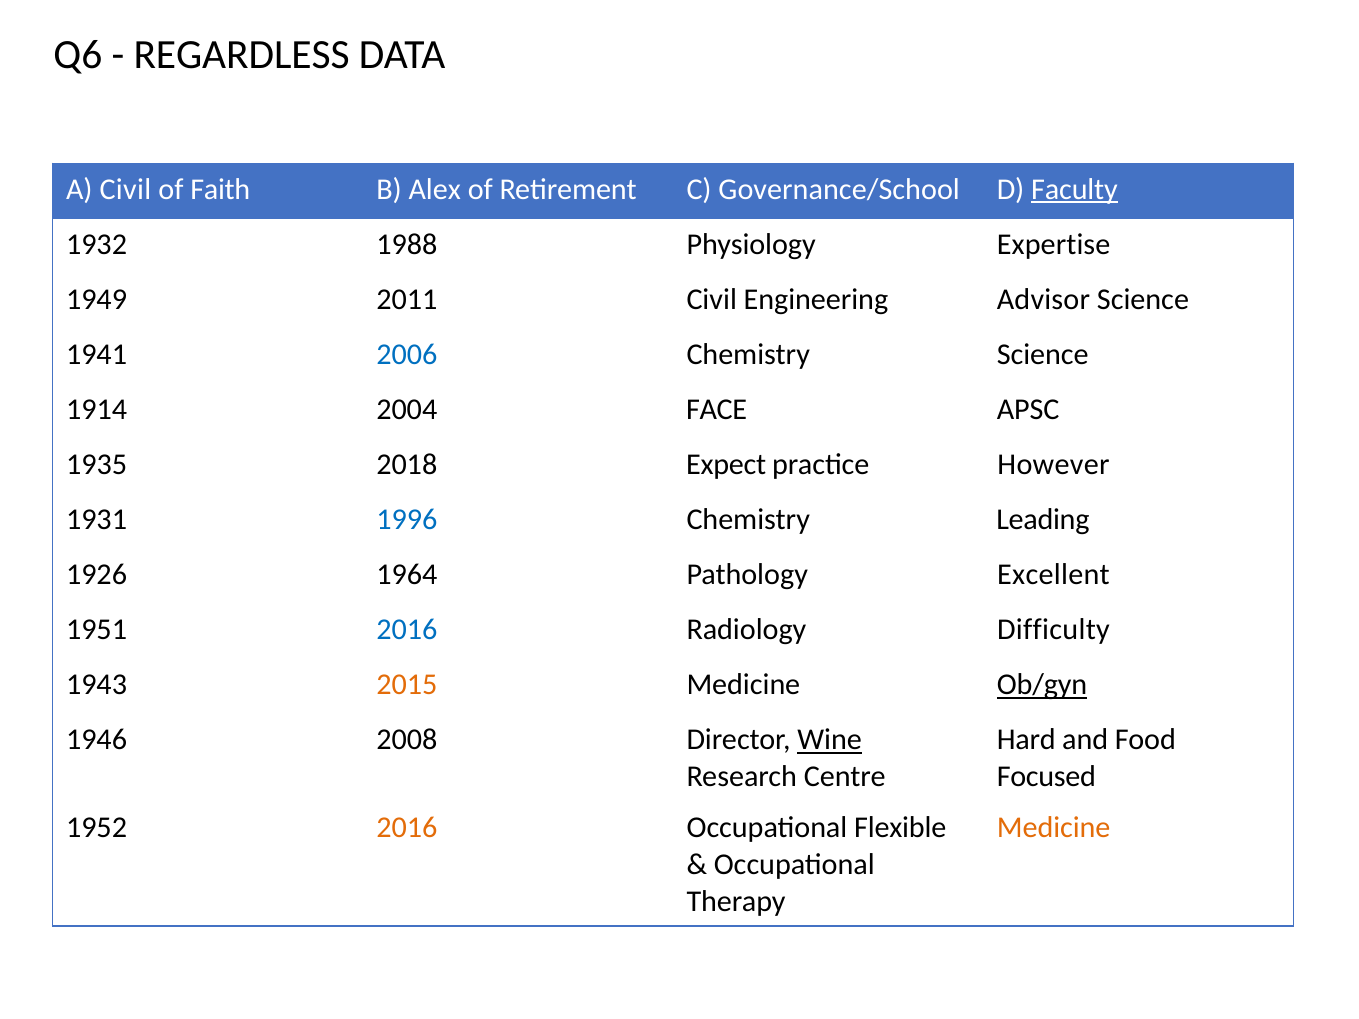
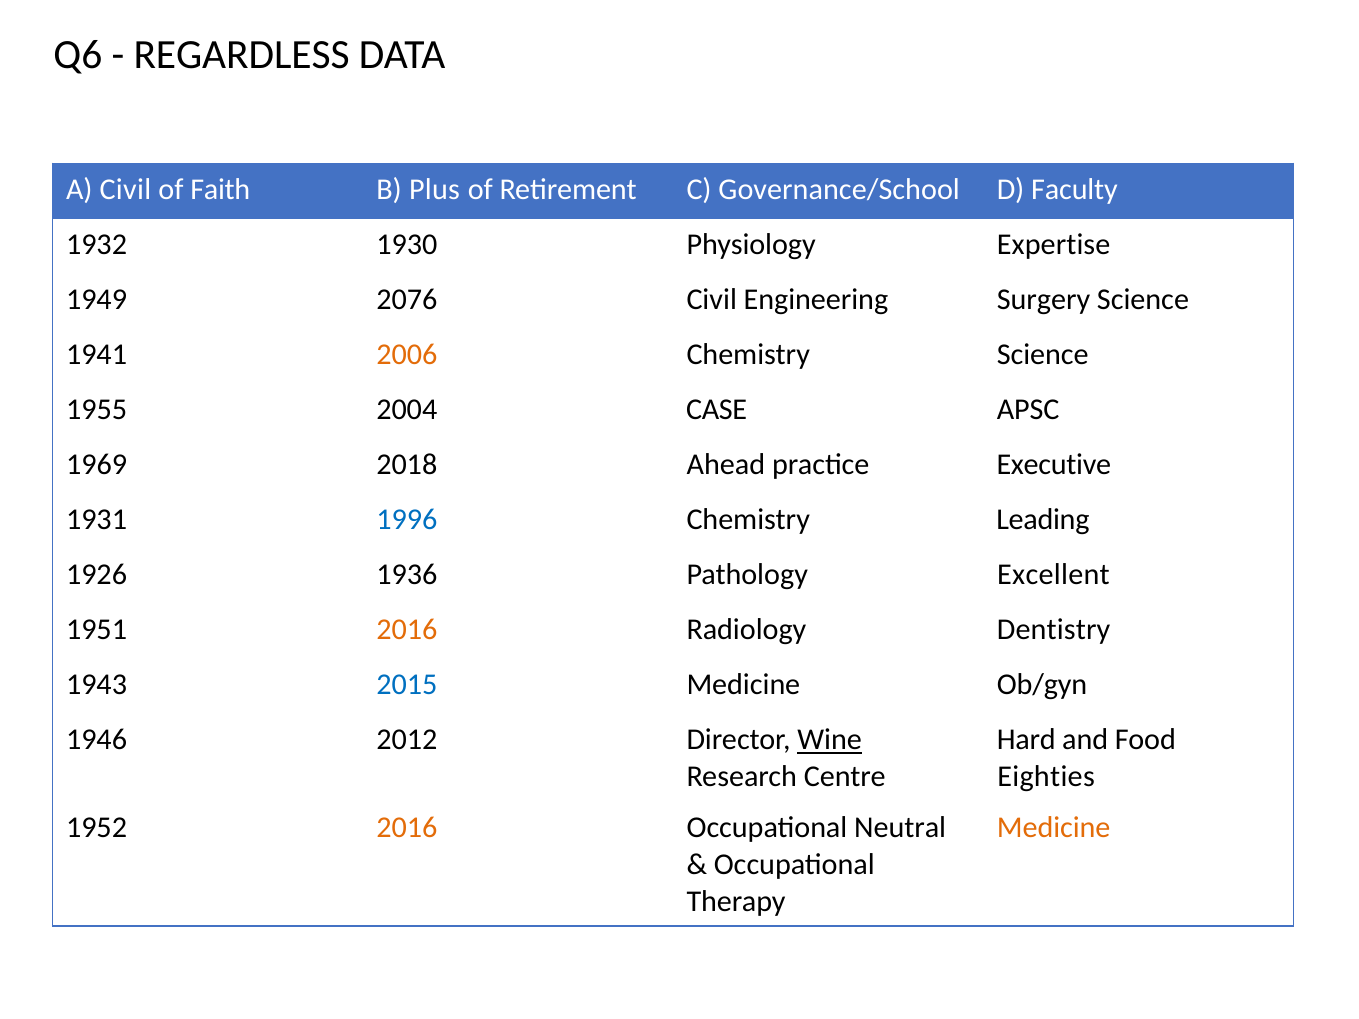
Alex: Alex -> Plus (435, 189)
Faculty underline: present -> none (1074, 189)
1988: 1988 -> 1930 (407, 244)
2011: 2011 -> 2076 (407, 299)
Advisor: Advisor -> Surgery (1044, 299)
2006 colour: blue -> orange (407, 354)
1914: 1914 -> 1955 (97, 410)
FACE: FACE -> CASE (717, 410)
1935: 1935 -> 1969 (97, 465)
Expect: Expect -> Ahead (726, 465)
However: However -> Executive (1054, 465)
1964: 1964 -> 1936 (407, 575)
2016 colour: blue -> orange (407, 630)
Difficulty: Difficulty -> Dentistry (1054, 630)
2015 colour: orange -> blue (407, 685)
Ob/gyn underline: present -> none (1042, 685)
2008: 2008 -> 2012 (407, 740)
Focused: Focused -> Eighties (1046, 777)
Flexible: Flexible -> Neutral (900, 828)
